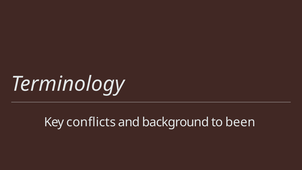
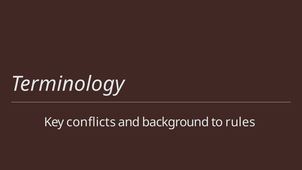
been: been -> rules (240, 122)
